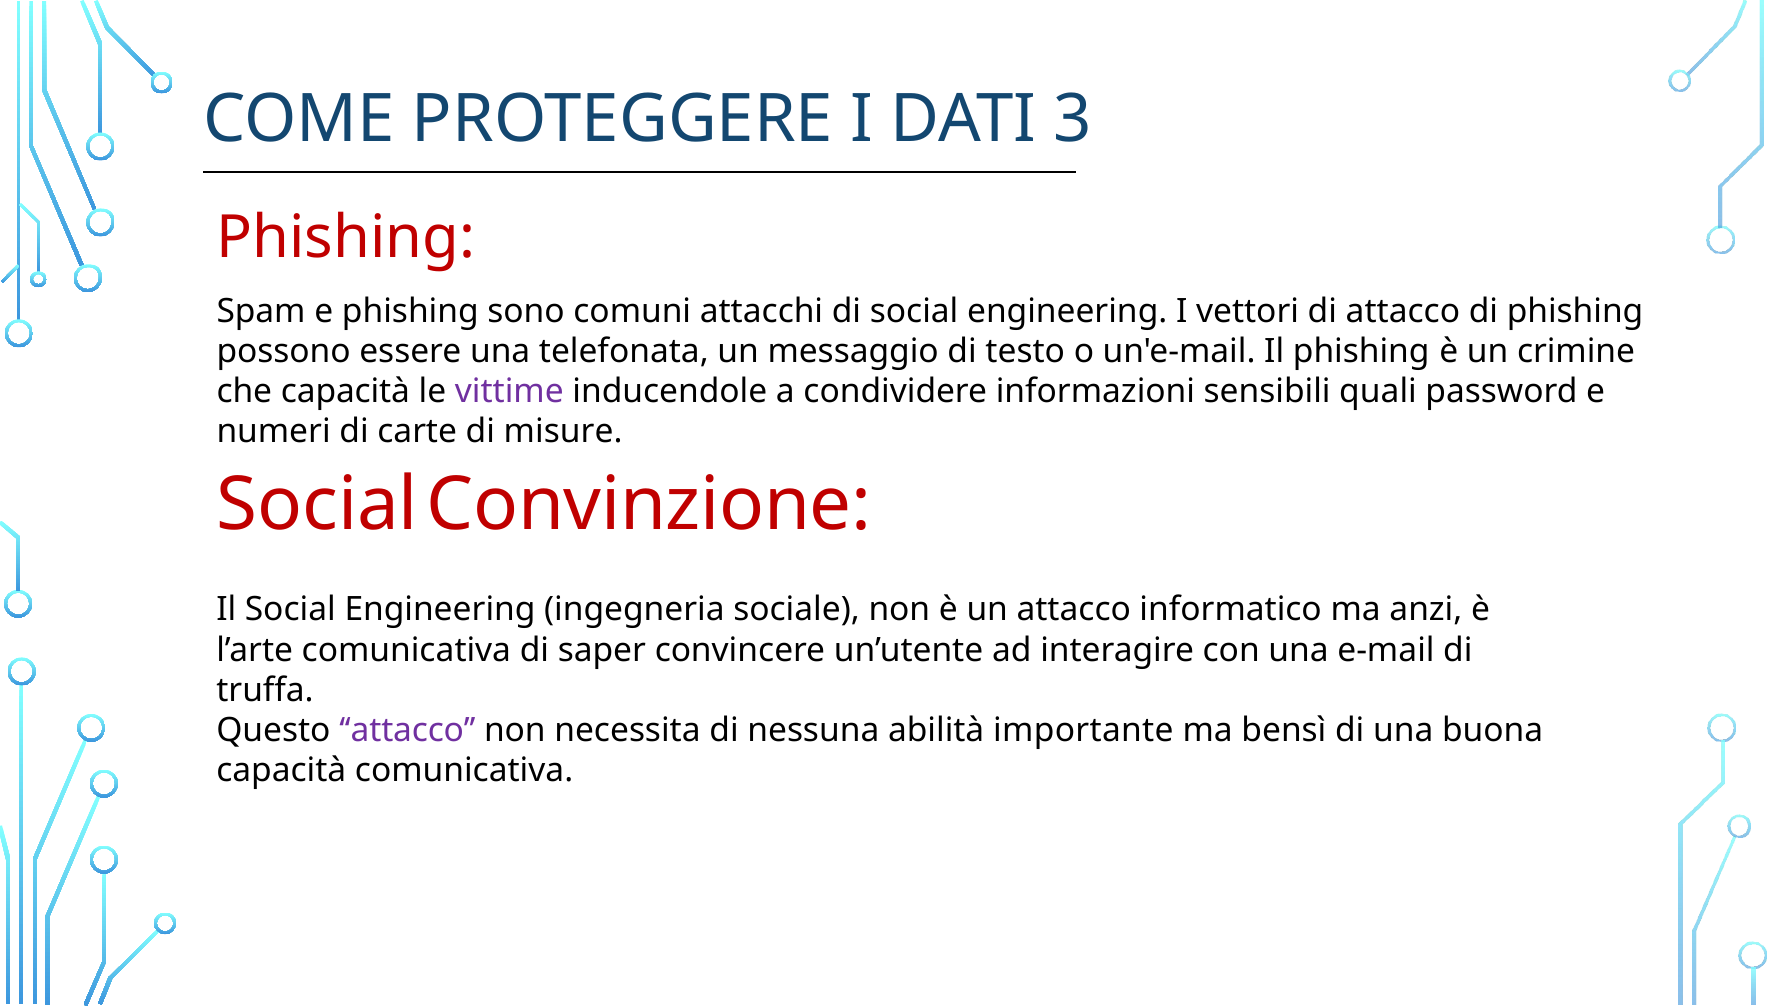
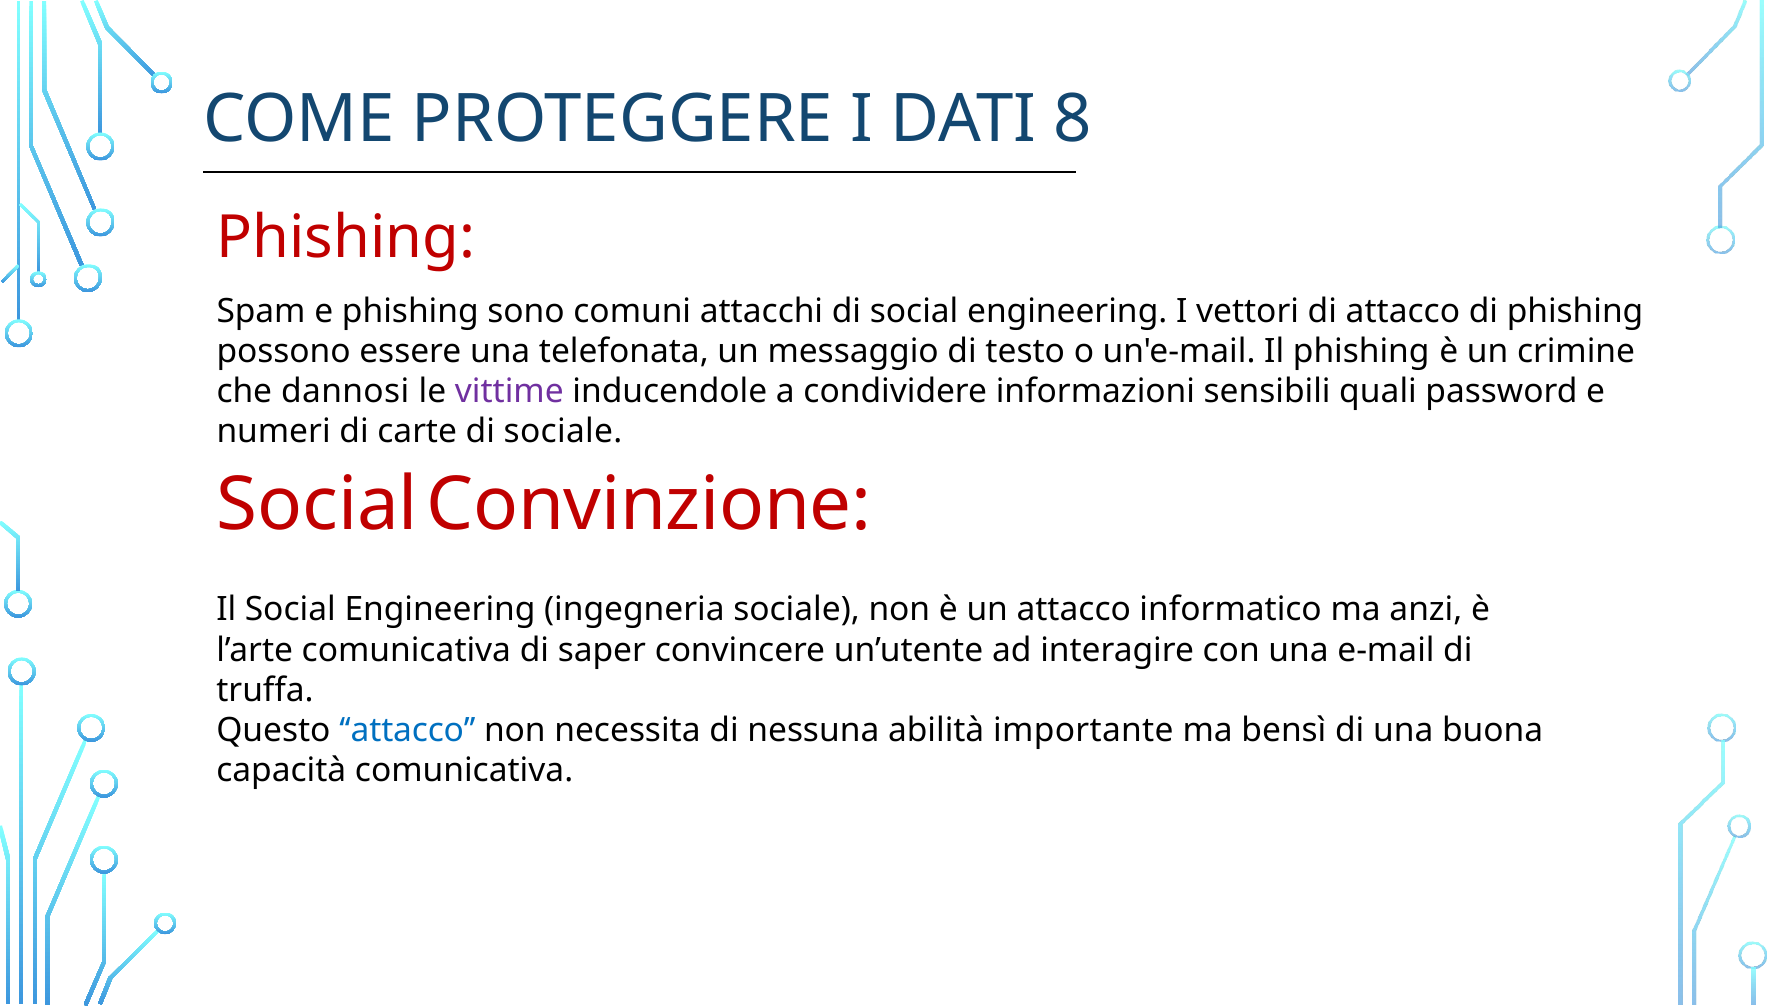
3: 3 -> 8 (1073, 120)
che capacità: capacità -> dannosi (345, 392)
di misure: misure -> sociale (563, 432)
attacco colour: purple -> blue (407, 731)
